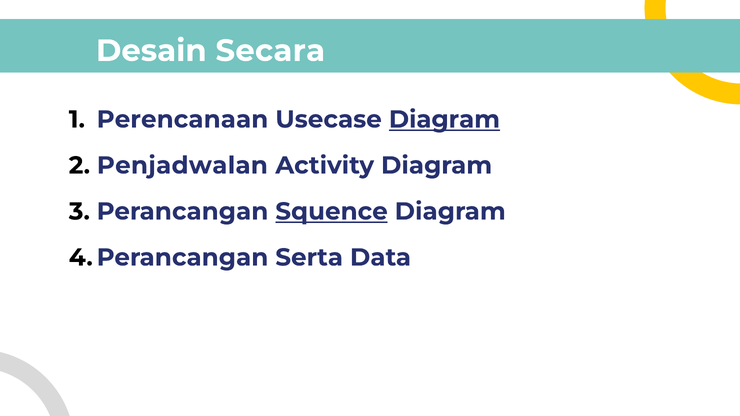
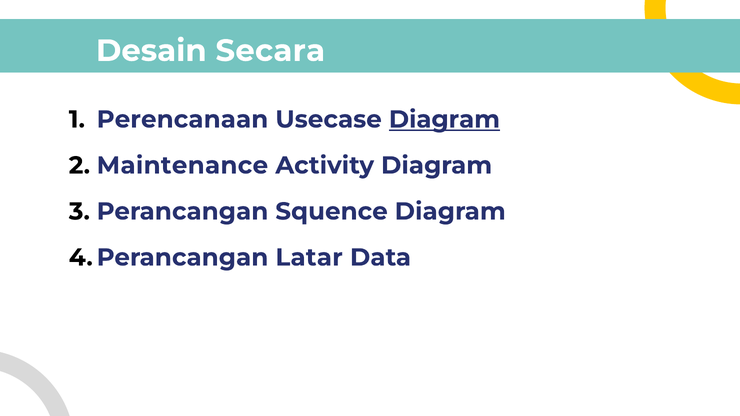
Penjadwalan: Penjadwalan -> Maintenance (182, 166)
Squence underline: present -> none (332, 212)
Serta: Serta -> Latar (309, 258)
